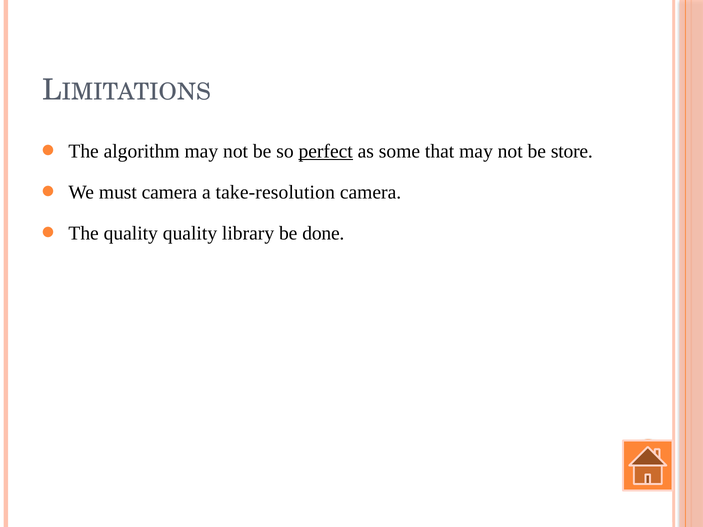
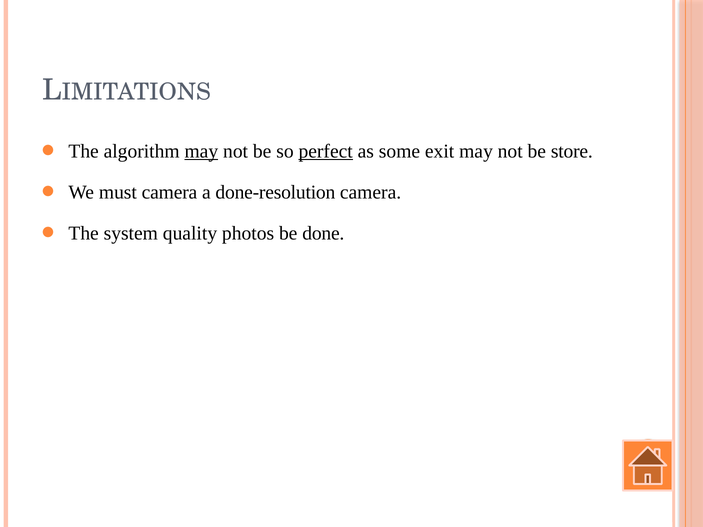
may underline: none -> present (201, 151)
that: that -> exit (440, 151)
take-resolution: take-resolution -> done-resolution (275, 192)
The quality: quality -> system (131, 233)
library: library -> photos (248, 233)
